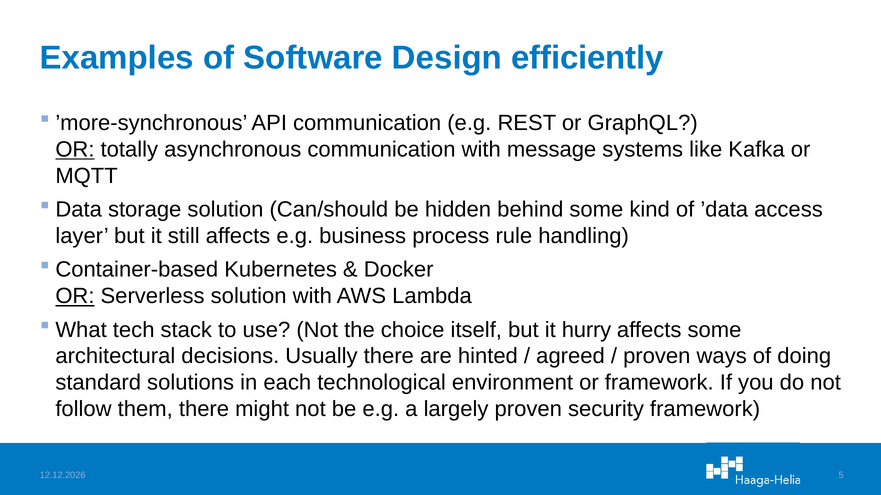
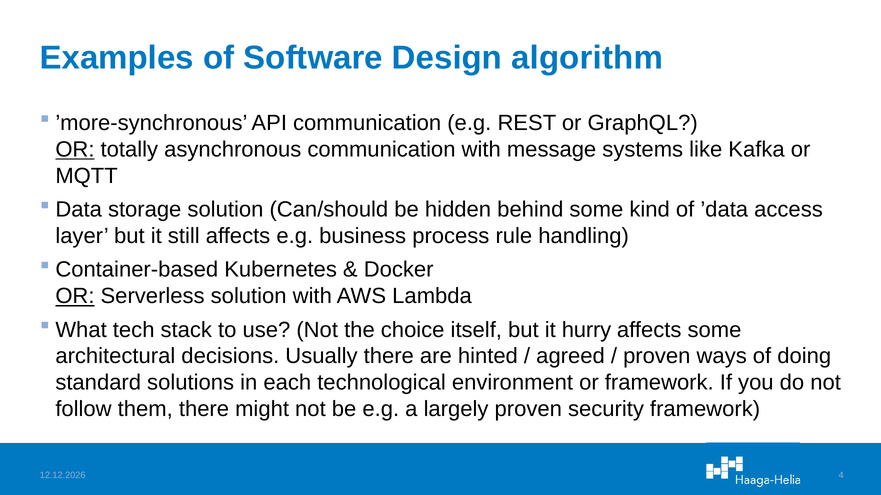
efficiently: efficiently -> algorithm (587, 58)
5: 5 -> 4 (841, 476)
